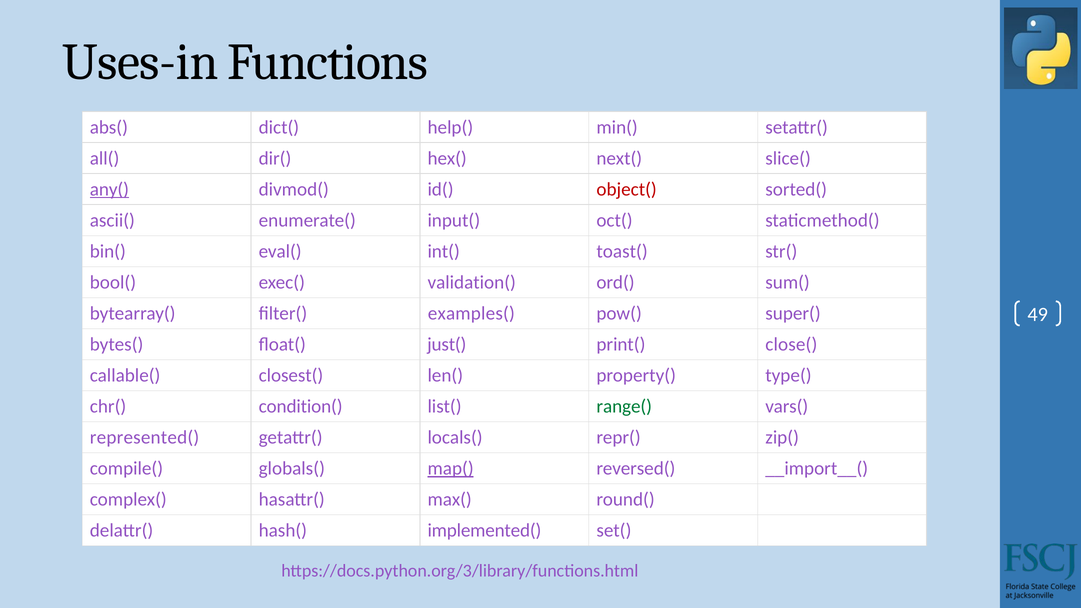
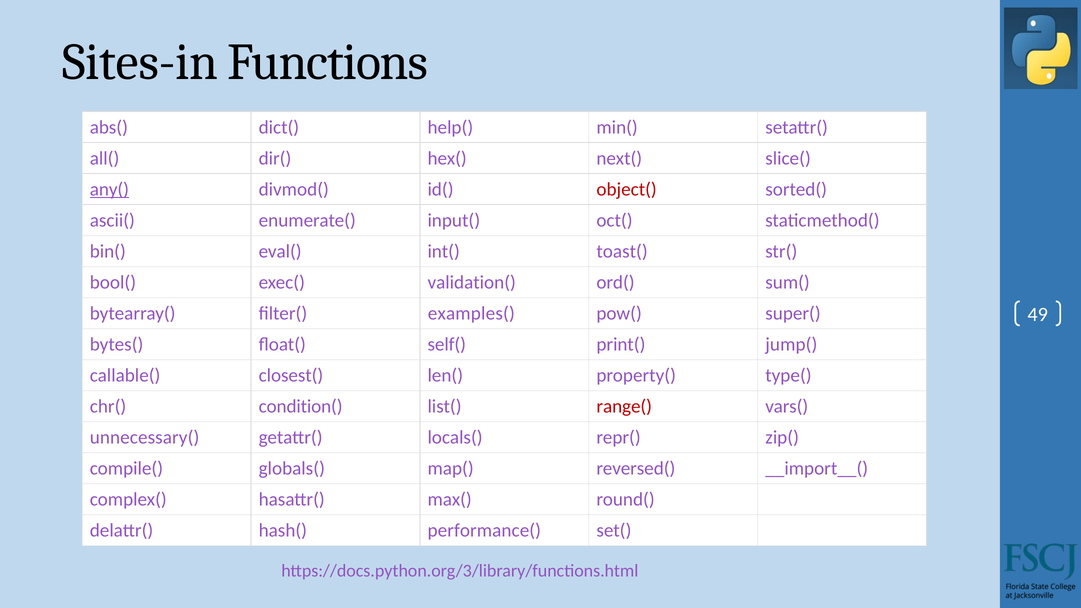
Uses-in: Uses-in -> Sites-in (140, 62)
just(: just( -> self( (447, 344)
close(: close( -> jump( (791, 344)
range( colour: green -> red (624, 407)
represented(: represented( -> unnecessary( (145, 438)
map( underline: present -> none (451, 469)
implemented(: implemented( -> performance( (484, 531)
